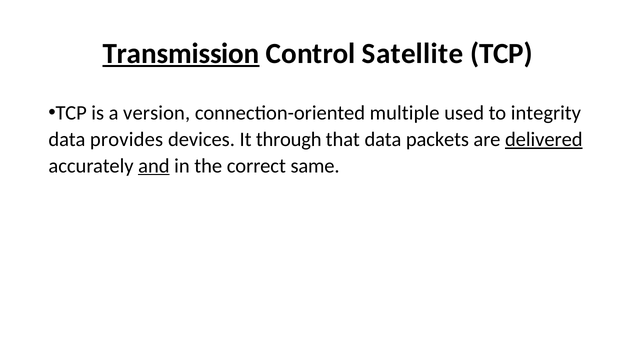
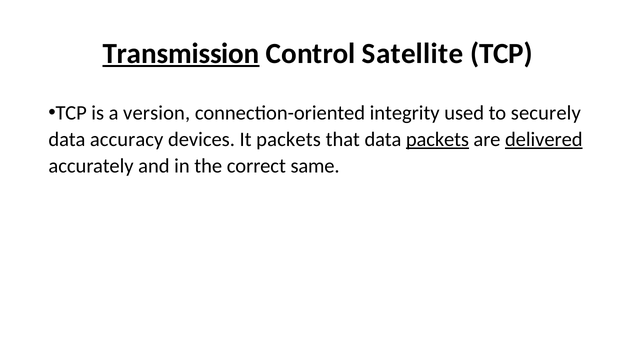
multiple: multiple -> integrity (405, 113)
integrity: integrity -> securely (546, 113)
provides: provides -> accuracy (127, 139)
It through: through -> packets (289, 139)
packets underline: none -> present (437, 139)
and underline: present -> none (154, 166)
